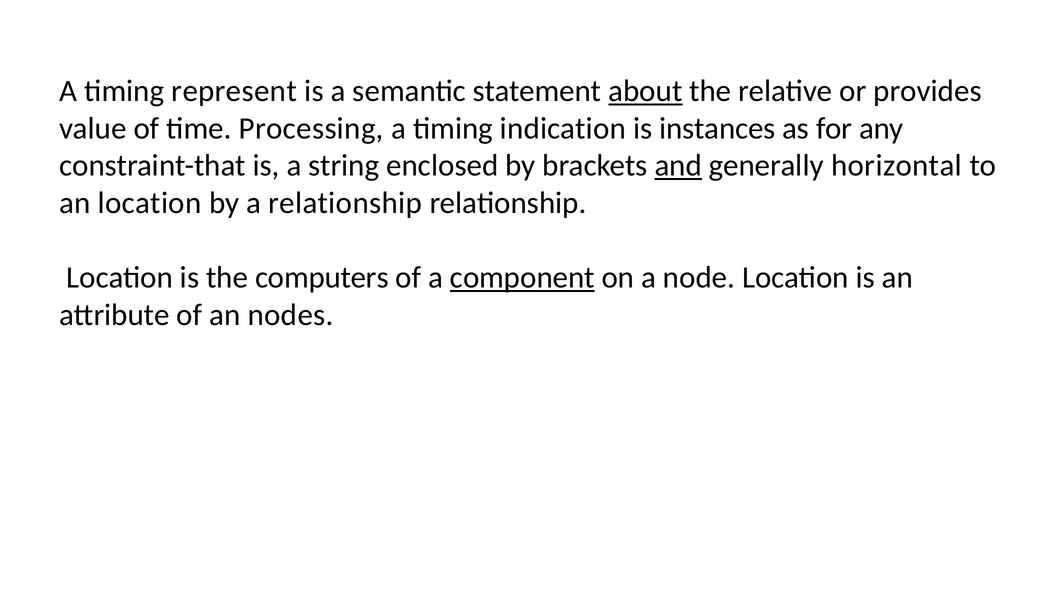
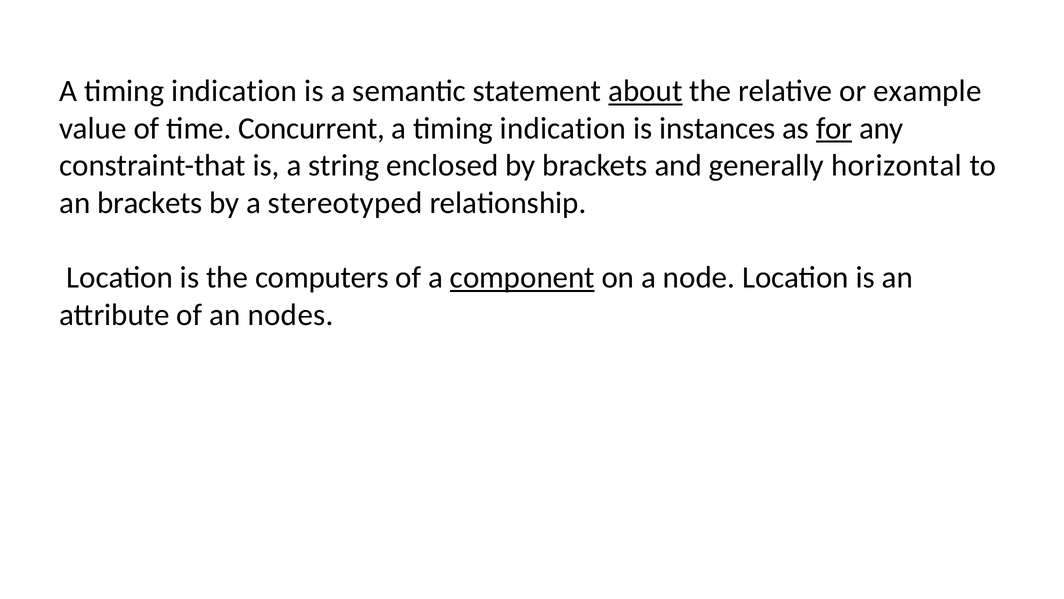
represent: represent -> indication (234, 91)
provides: provides -> example (927, 91)
Processing: Processing -> Concurrent (312, 128)
for underline: none -> present (834, 128)
and underline: present -> none (678, 165)
an location: location -> brackets (150, 203)
a relationship: relationship -> stereotyped (345, 203)
